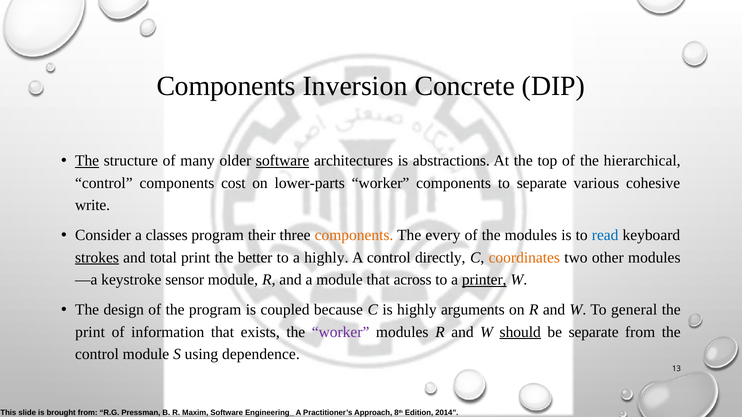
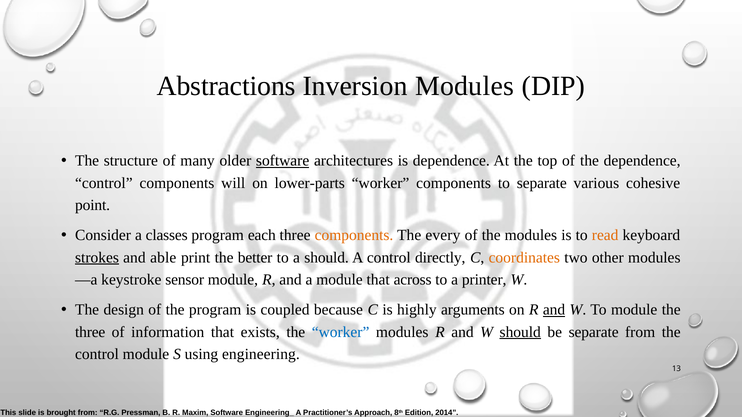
Components: Components -> Abstractions (226, 86)
Inversion Concrete: Concrete -> Modules (465, 86)
The underline: present -> none (87, 161)
is abstractions: abstractions -> dependence (451, 161)
the hierarchical: hierarchical -> dependence (642, 161)
cost: cost -> will (233, 183)
write: write -> point (93, 205)
their: their -> each (262, 236)
read colour: blue -> orange (605, 236)
total: total -> able (163, 258)
a highly: highly -> should (327, 258)
printer underline: present -> none (484, 280)
and underline: none -> present (554, 310)
To general: general -> module (634, 310)
print: print -> three (90, 332)
worker colour: purple -> blue (341, 332)
dependence: dependence -> engineering (261, 355)
